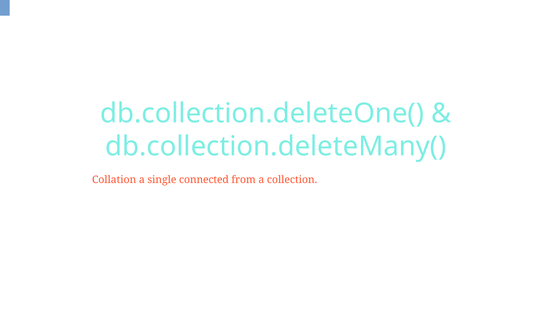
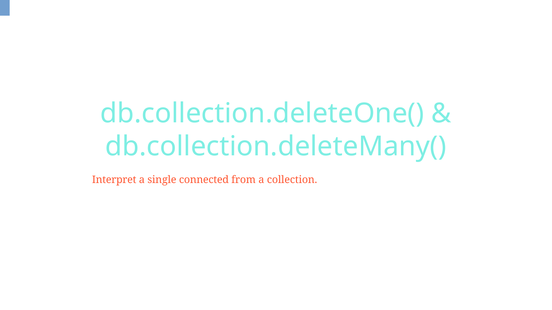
Collation: Collation -> Interpret (114, 180)
